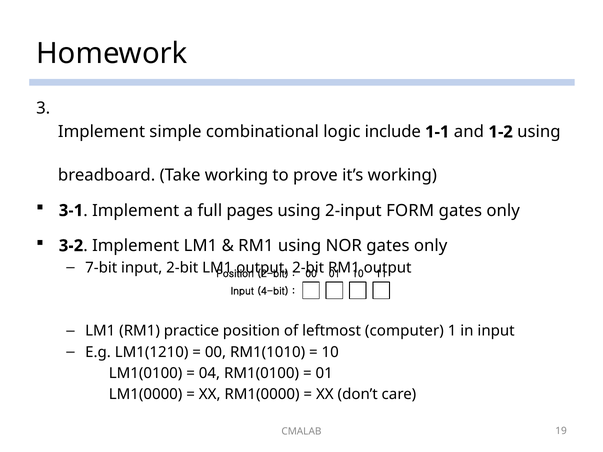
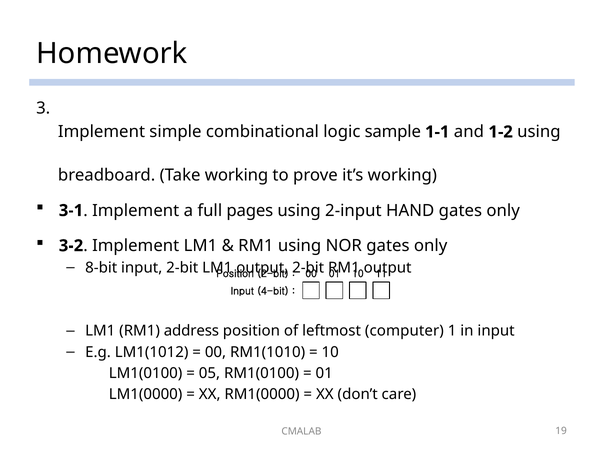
include: include -> sample (393, 132)
FORM: FORM -> HAND (410, 211)
7-bit: 7-bit -> 8-bit (101, 268)
practice: practice -> address (191, 331)
LM1(1210: LM1(1210 -> LM1(1012 (152, 352)
04: 04 -> 05 (209, 373)
